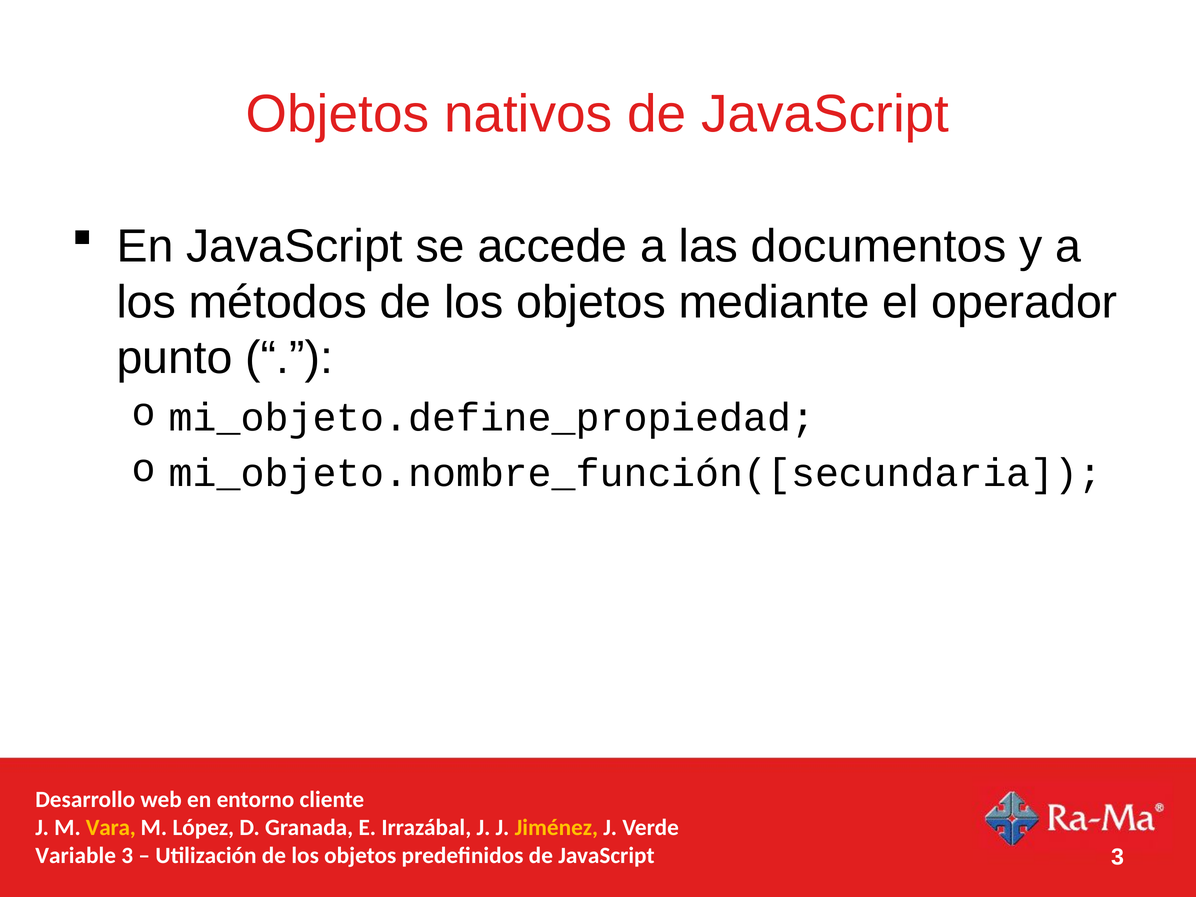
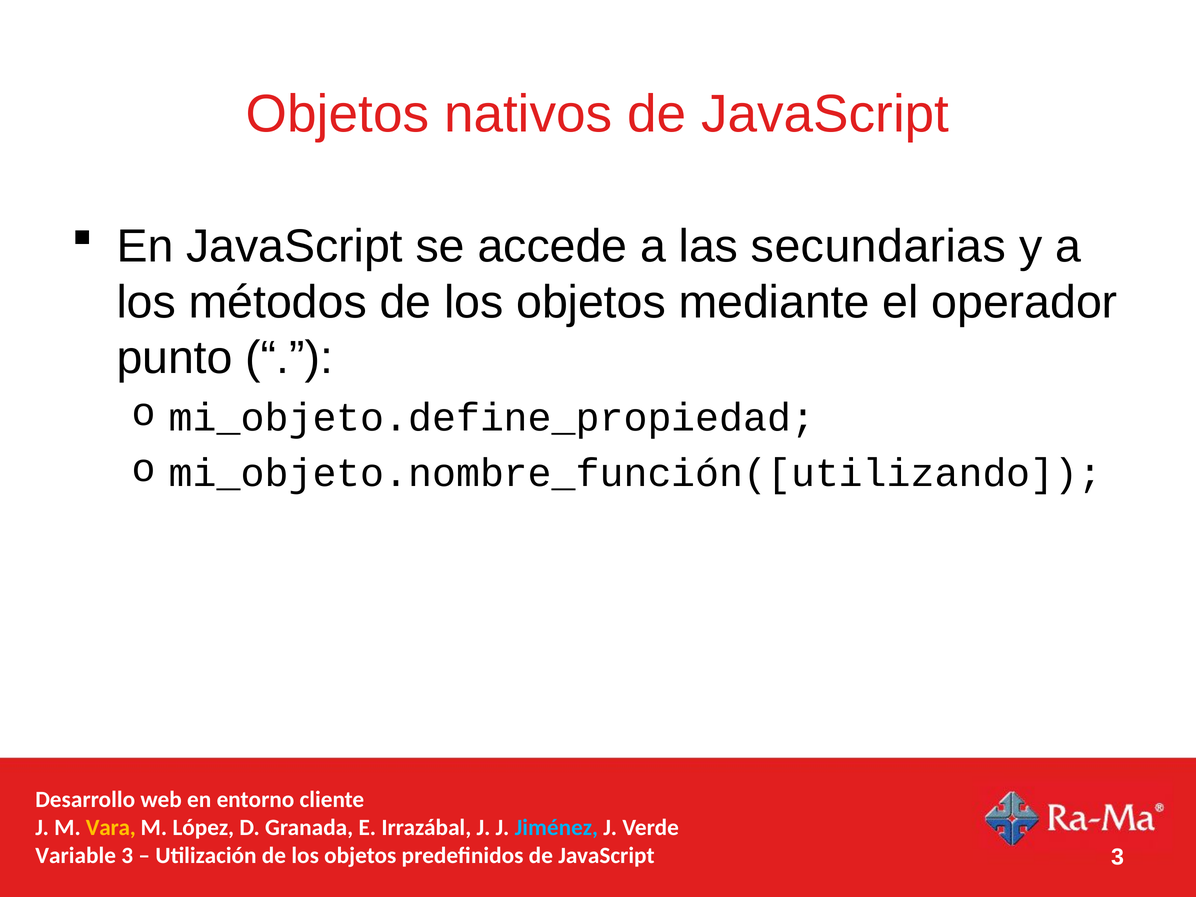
documentos: documentos -> secundarias (879, 246)
mi_objeto.nombre_función([secundaria: mi_objeto.nombre_función([secundaria -> mi_objeto.nombre_función([utilizando (636, 473)
Jiménez colour: yellow -> light blue (556, 828)
